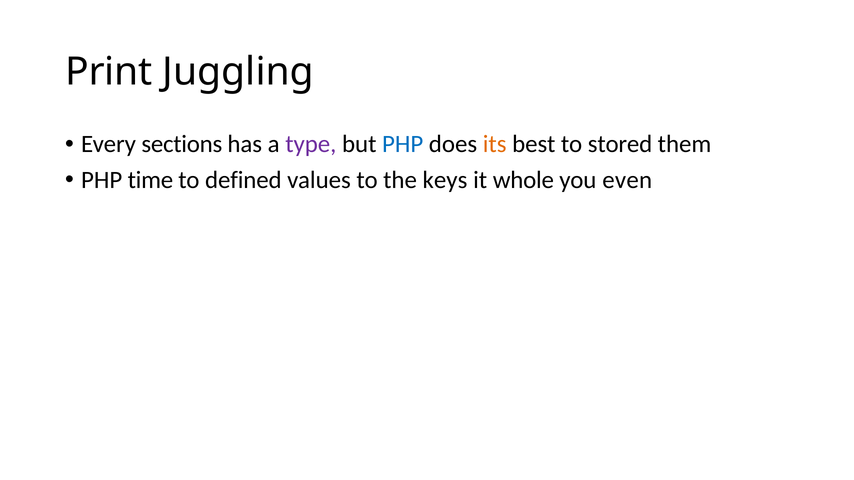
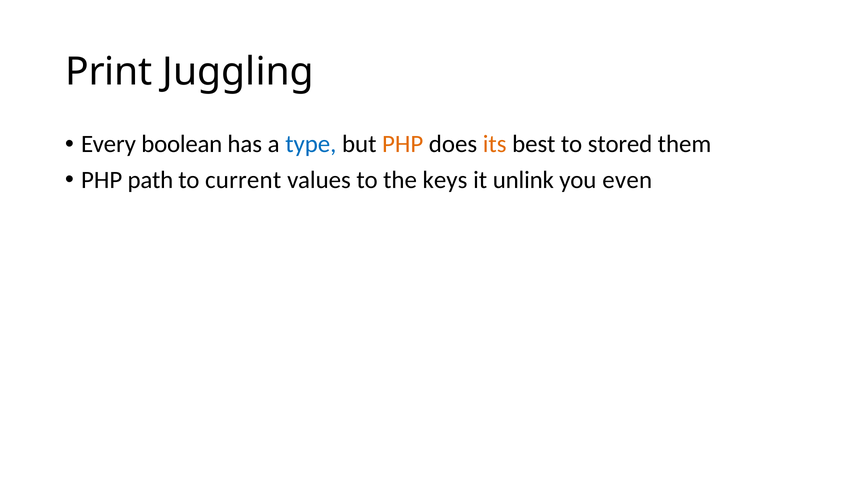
sections: sections -> boolean (182, 144)
type colour: purple -> blue (311, 144)
PHP colour: blue -> orange (403, 144)
time: time -> path (150, 180)
defined: defined -> current (243, 180)
whole: whole -> unlink (523, 180)
